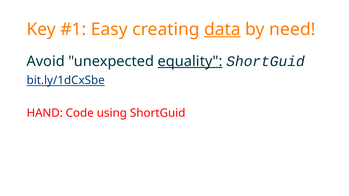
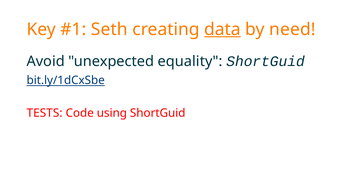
Easy: Easy -> Seth (109, 29)
equality underline: present -> none (190, 61)
HAND: HAND -> TESTS (45, 113)
